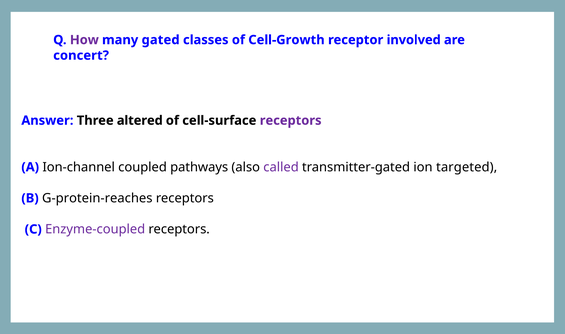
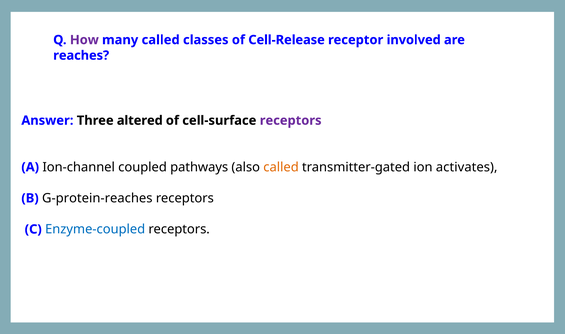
many gated: gated -> called (161, 40)
Cell-Growth: Cell-Growth -> Cell-Release (287, 40)
concert: concert -> reaches (81, 56)
called colour: purple -> orange (281, 167)
targeted: targeted -> activates (467, 167)
Enzyme-coupled colour: purple -> blue (95, 230)
